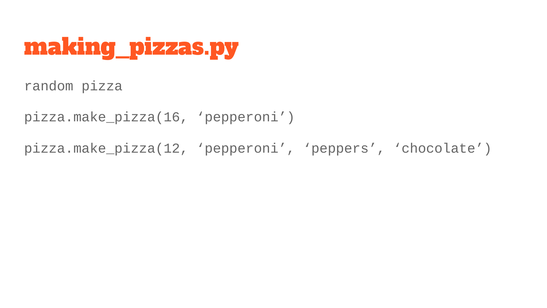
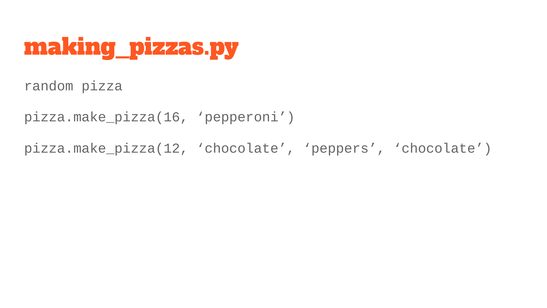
pizza.make_pizza(12 pepperoni: pepperoni -> chocolate (246, 148)
